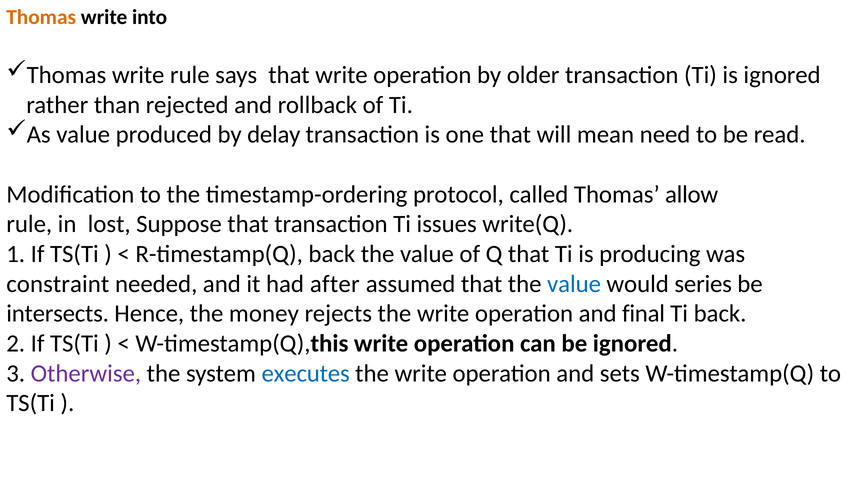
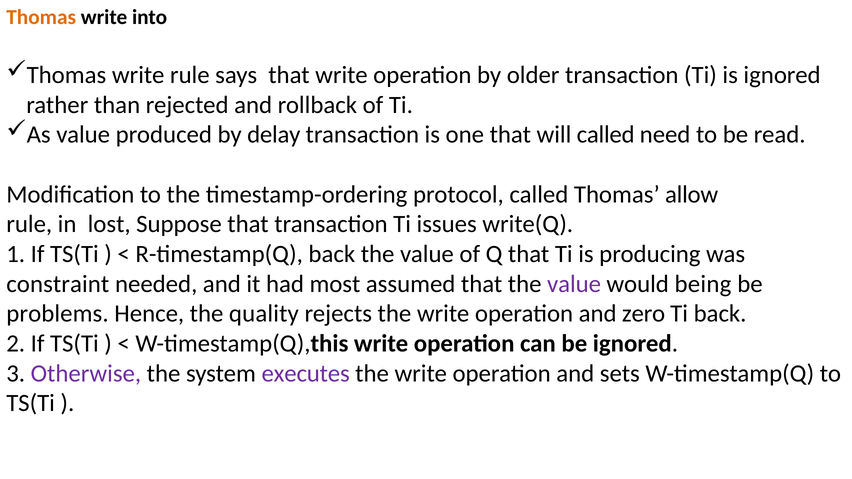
will mean: mean -> called (606, 135)
after: after -> most (335, 284)
value colour: blue -> purple (574, 284)
series: series -> being (703, 284)
intersects: intersects -> problems (57, 314)
money: money -> quality (264, 314)
final: final -> zero (644, 314)
executes colour: blue -> purple (306, 374)
